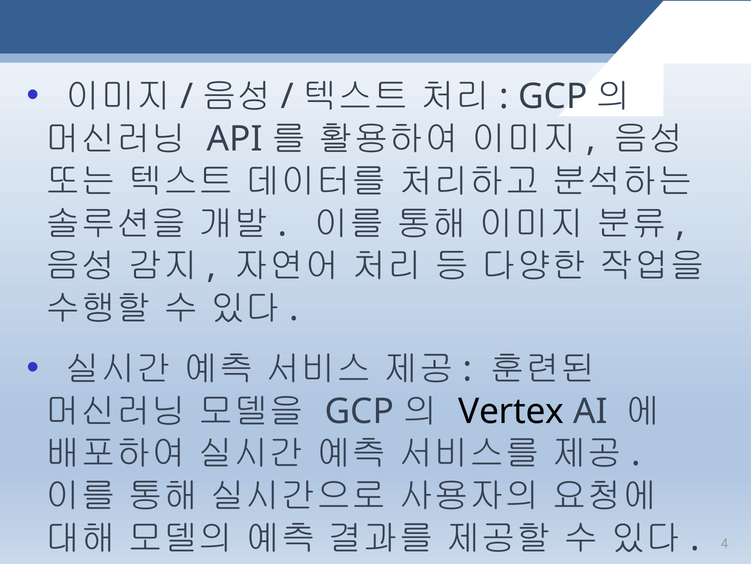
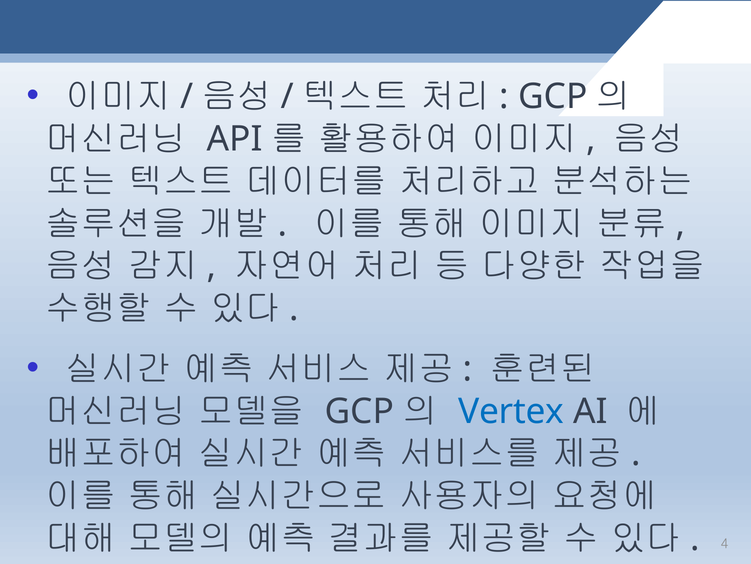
Vertex colour: black -> blue (511, 411)
